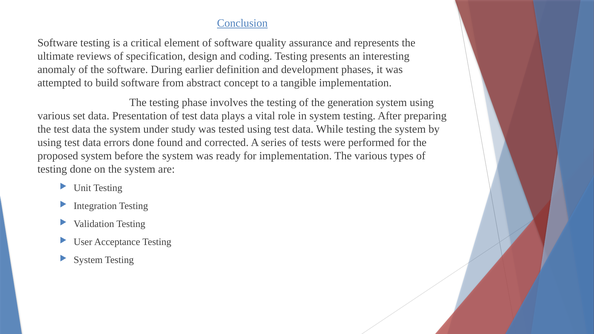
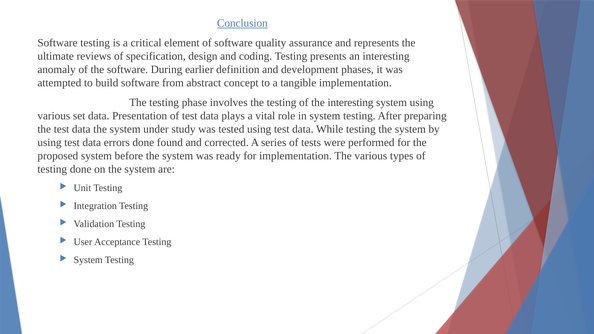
the generation: generation -> interesting (350, 102)
